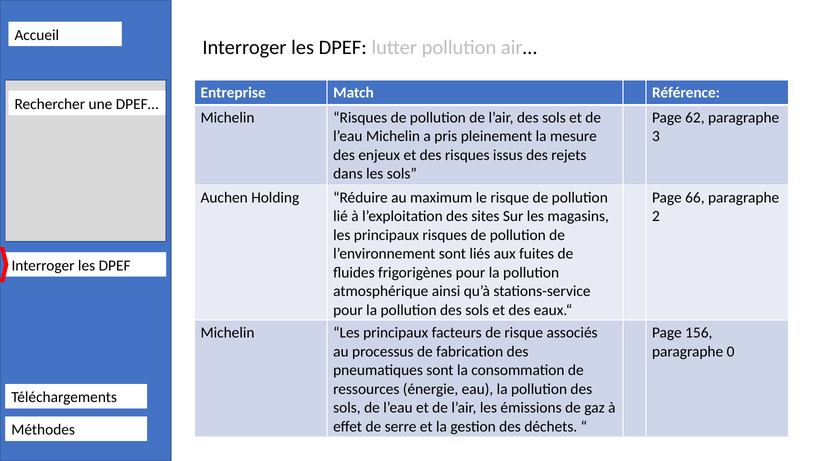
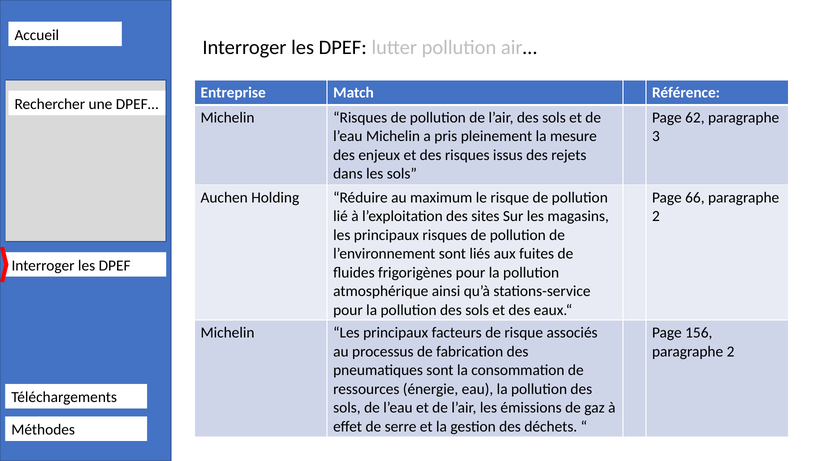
0: 0 -> 2 (731, 352)
